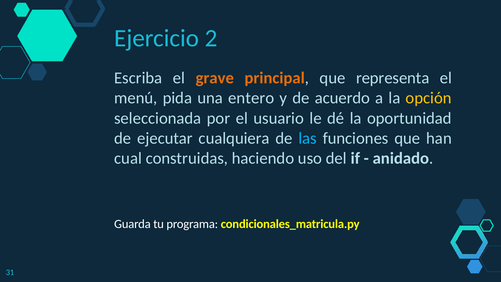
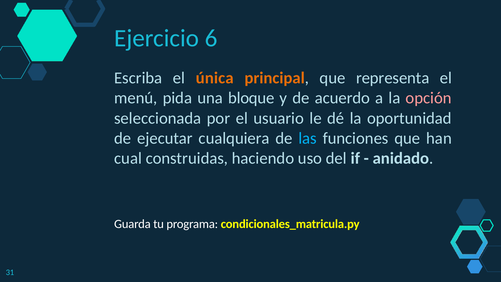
2: 2 -> 6 (211, 38)
grave: grave -> única (215, 78)
entero: entero -> bloque (251, 98)
opción colour: yellow -> pink (429, 98)
